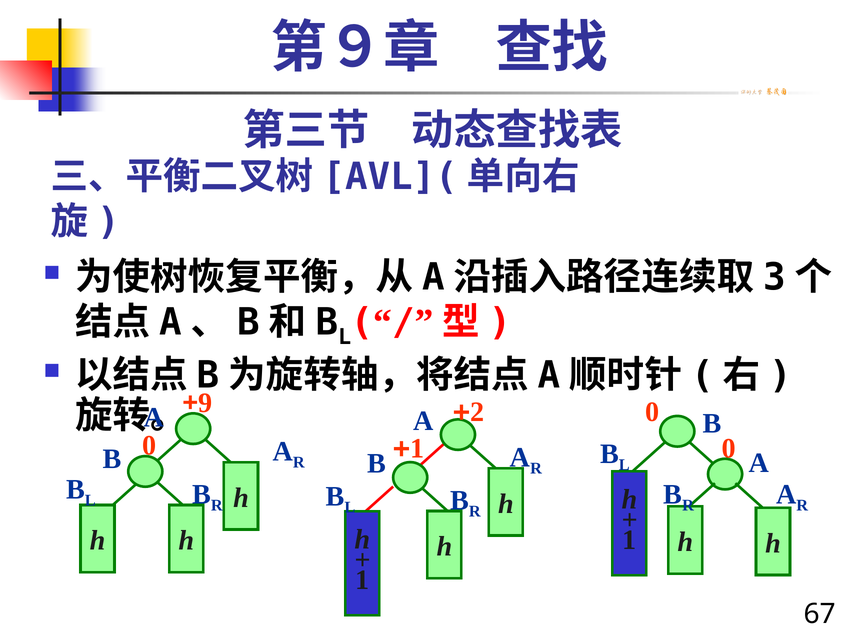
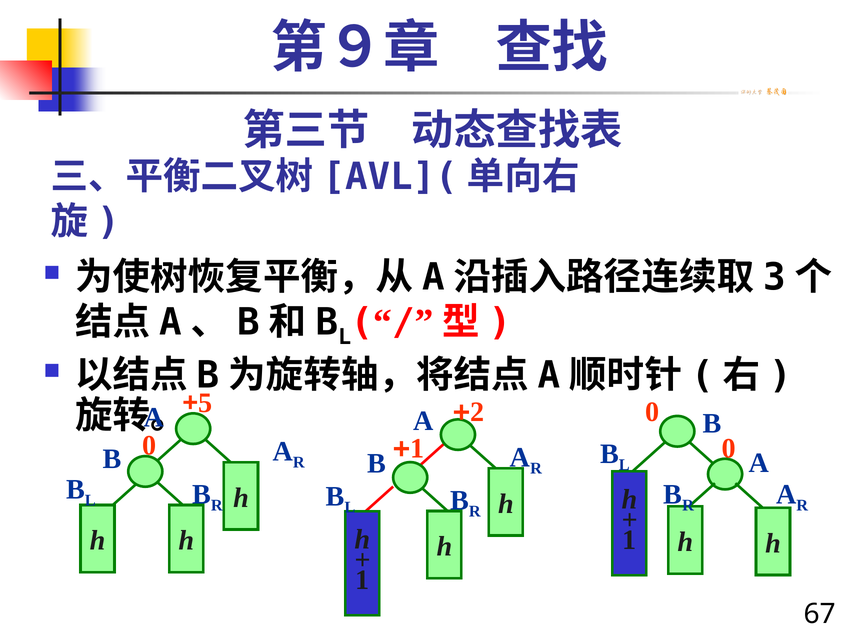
9: 9 -> 5 (205, 403)
